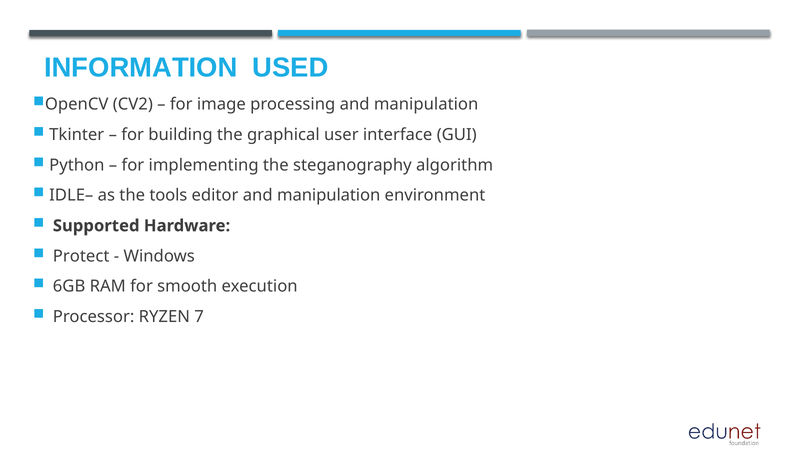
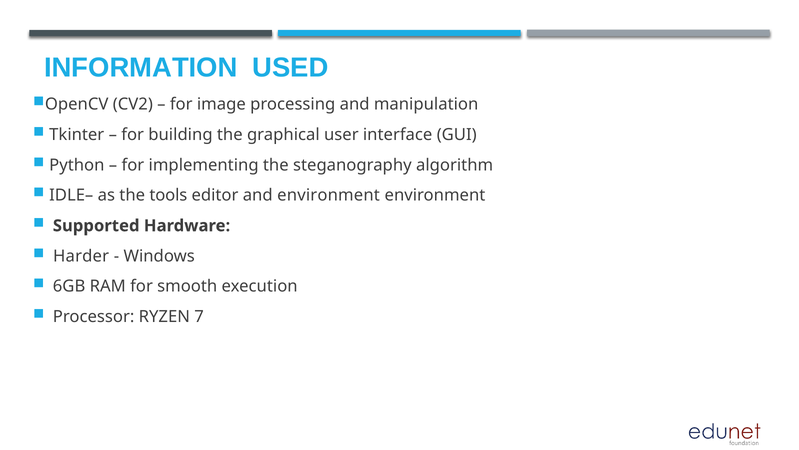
editor and manipulation: manipulation -> environment (329, 195)
Protect: Protect -> Harder (81, 256)
